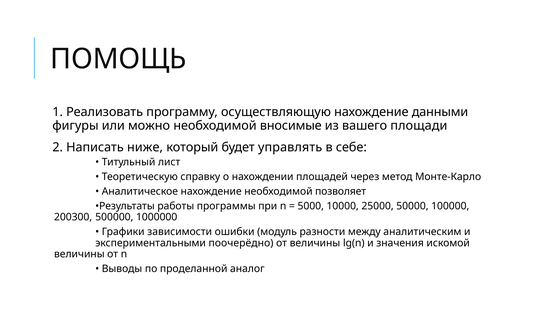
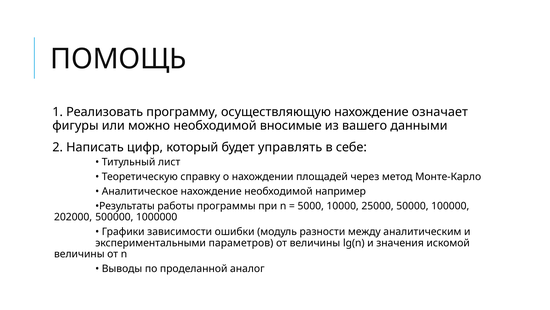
данными: данными -> означает (440, 112)
площади: площади -> данными (419, 126)
ниже: ниже -> цифр (145, 147)
позволяет: позволяет -> например (341, 191)
200300: 200300 -> 202000 (73, 217)
поочерёдно: поочерёдно -> параметров (241, 242)
